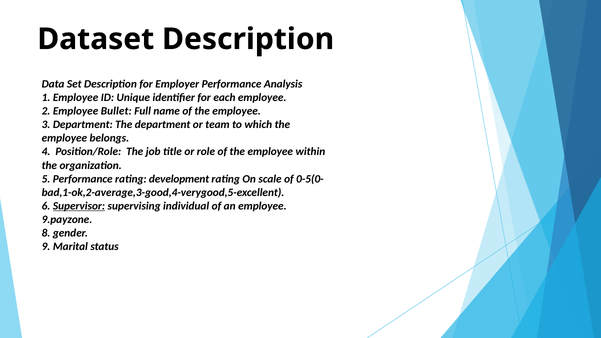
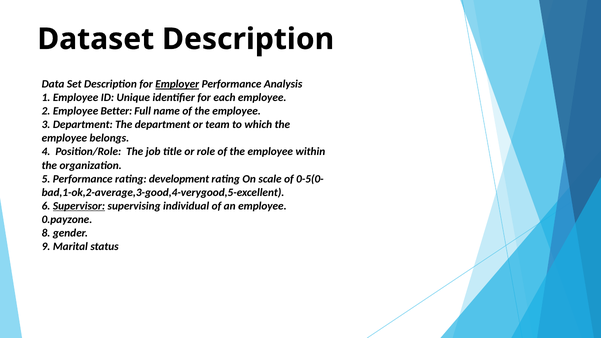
Employer underline: none -> present (177, 84)
Bullet: Bullet -> Better (116, 111)
9.payzone: 9.payzone -> 0.payzone (67, 219)
